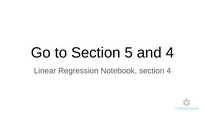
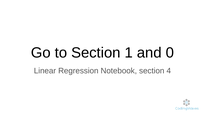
5: 5 -> 1 (129, 53)
and 4: 4 -> 0 (170, 53)
